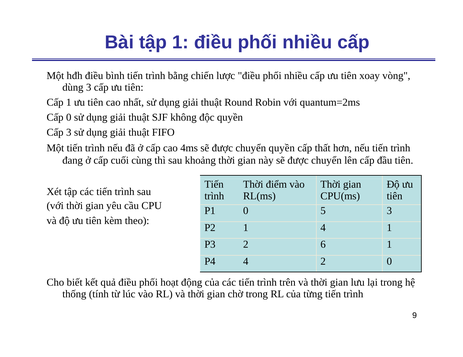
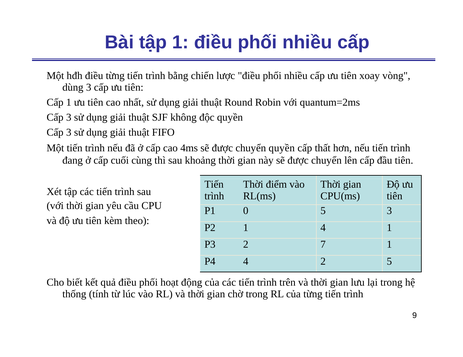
điều bình: bình -> từng (115, 76)
0: 0 -> 3 (69, 118)
6: 6 -> 7 (323, 245)
2 0: 0 -> 5 (389, 262)
